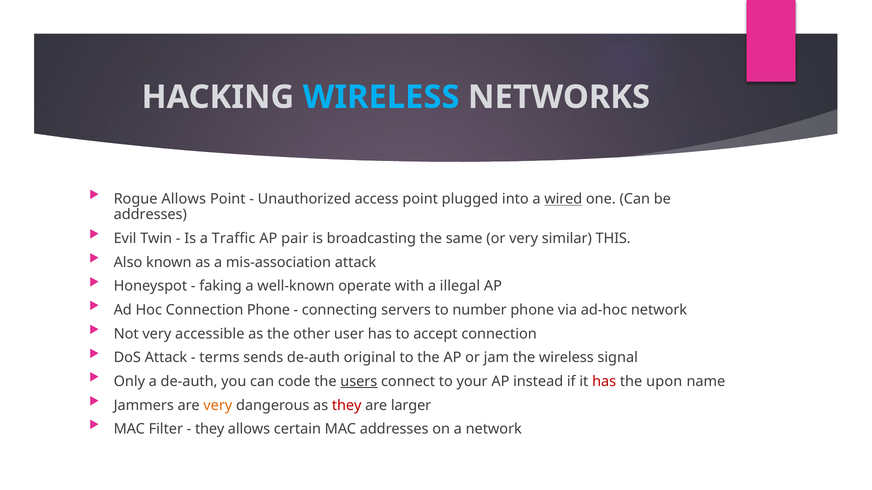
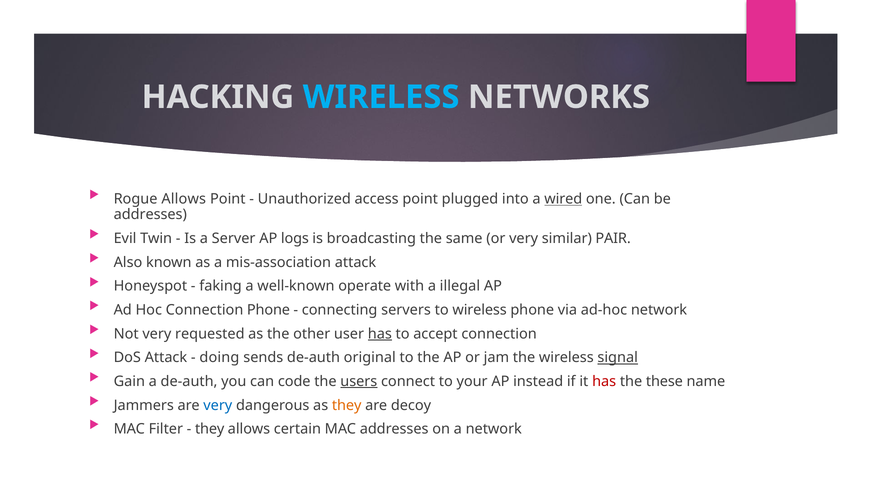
Traffic: Traffic -> Server (234, 239)
pair: pair -> logs (295, 239)
THIS: THIS -> PAIR (613, 239)
to number: number -> wireless (480, 310)
accessible: accessible -> requested (210, 334)
has underline: none -> present (380, 334)
terms: terms -> doing (219, 358)
signal underline: none -> present (618, 358)
Only: Only -> Gain (129, 382)
upon: upon -> these (664, 382)
very colour: orange -> blue (218, 406)
they colour: red -> orange (347, 406)
larger: larger -> decoy (411, 406)
